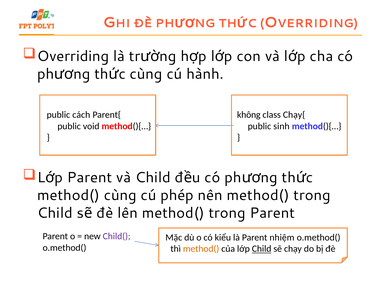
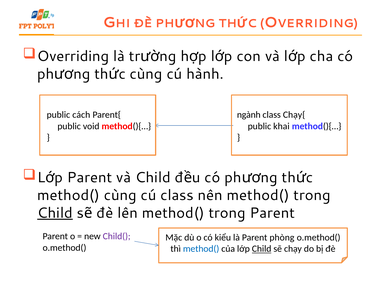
không: không -> ngành (249, 115)
sinh: sinh -> khai (281, 126)
cú phép: phép -> class (177, 196)
Child underline: none -> present (55, 213)
nhiệm: nhiệm -> phòng (282, 238)
method( colour: orange -> blue (201, 250)
